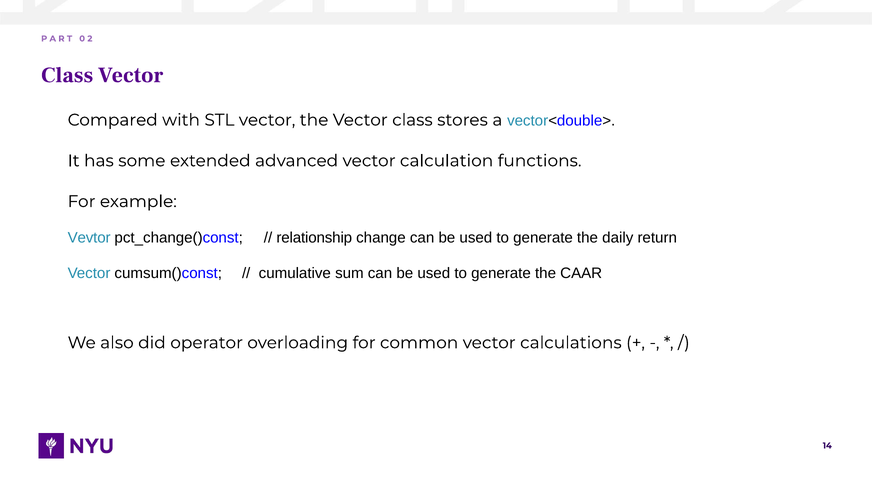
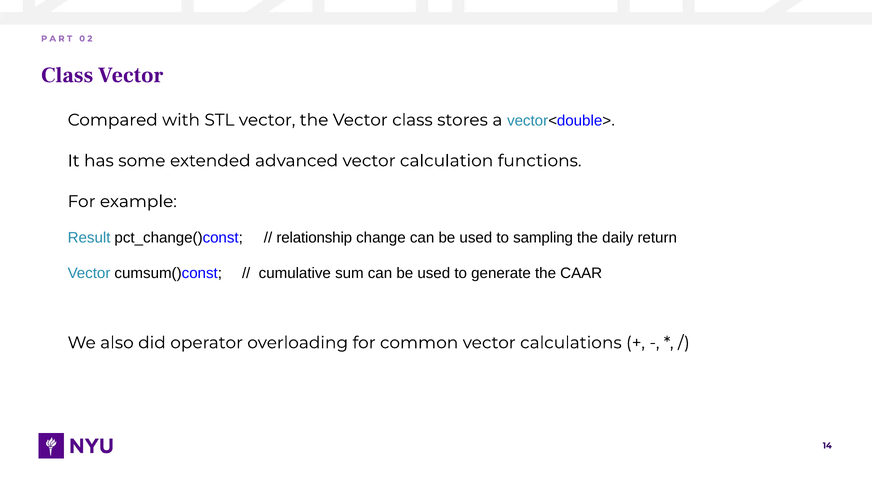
Vevtor: Vevtor -> Result (89, 238)
generate: generate -> sampling (543, 238)
